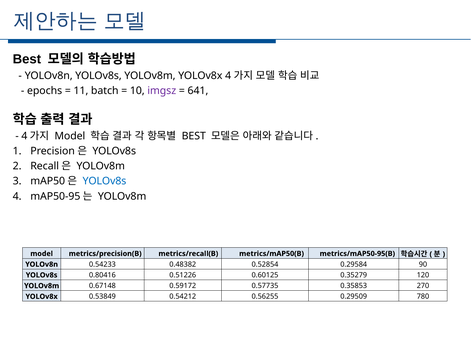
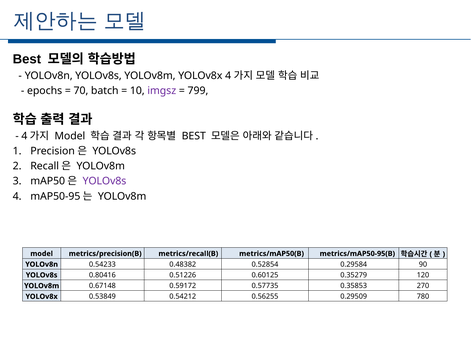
11: 11 -> 70 (81, 91)
641: 641 -> 799 (198, 91)
YOLOv8s colour: blue -> purple (104, 181)
